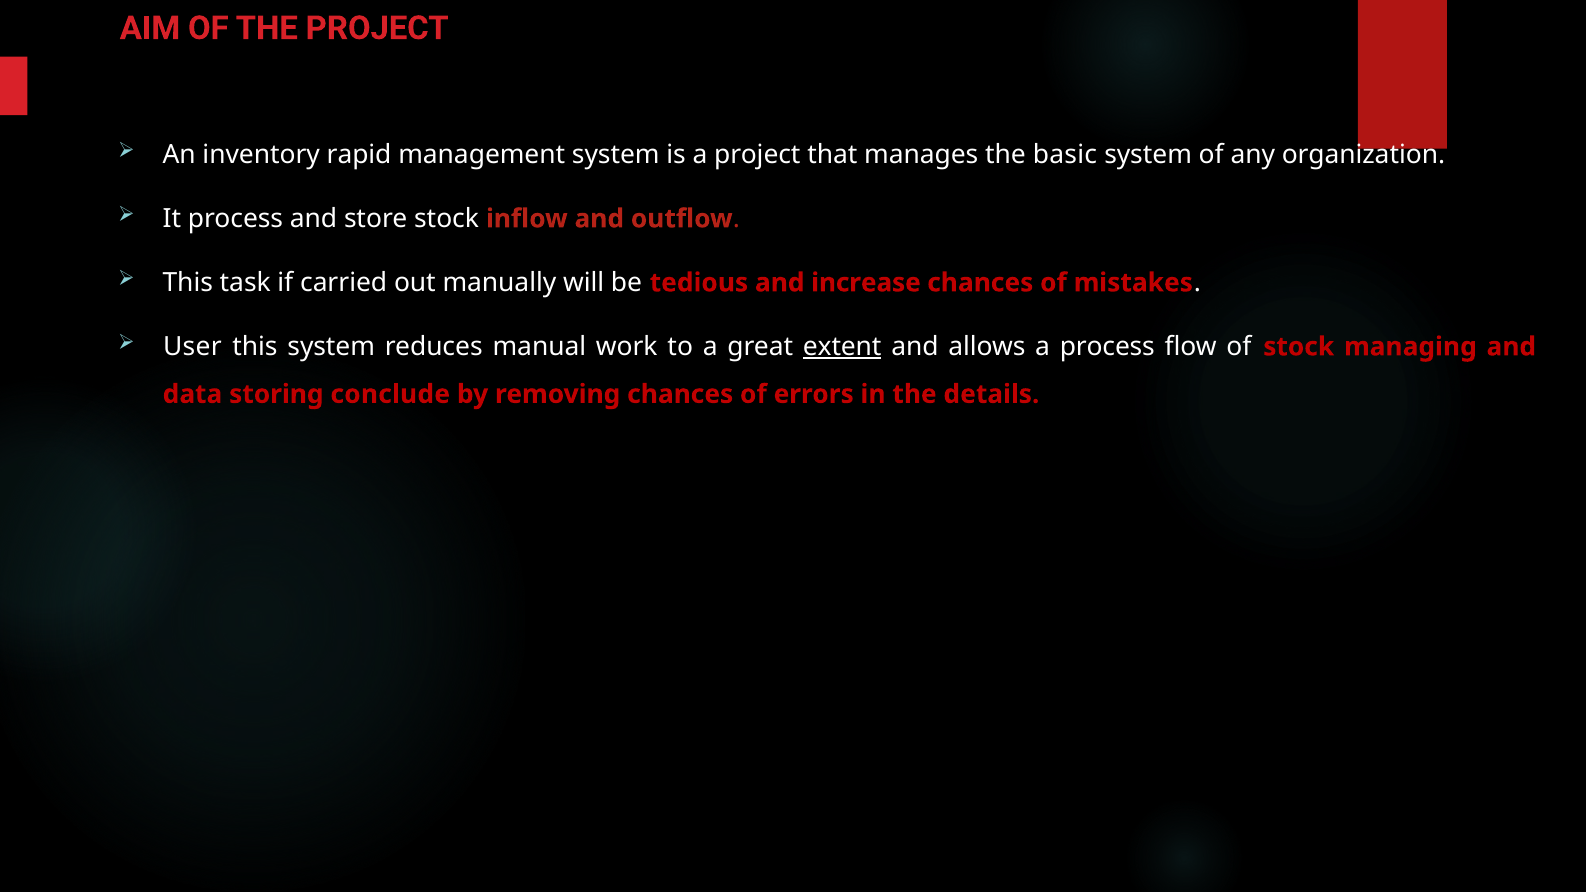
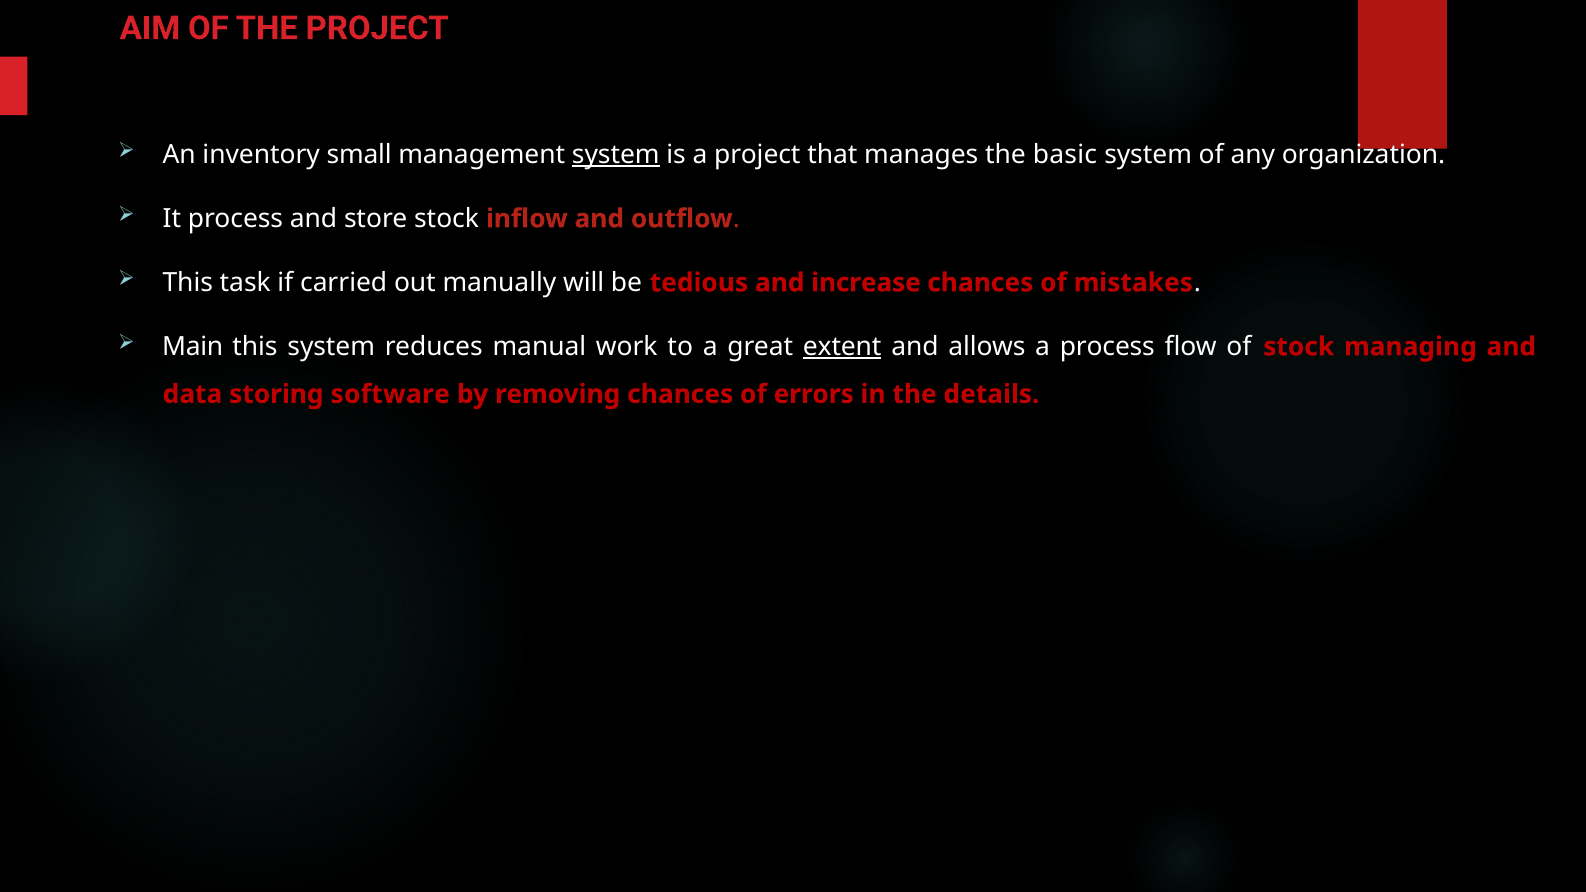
rapid: rapid -> small (359, 155)
system underline: none -> present (616, 155)
User: User -> Main (193, 347)
conclude: conclude -> software (390, 394)
